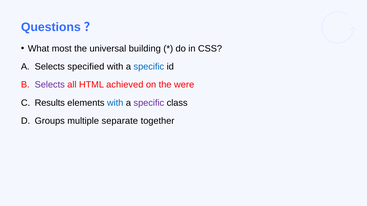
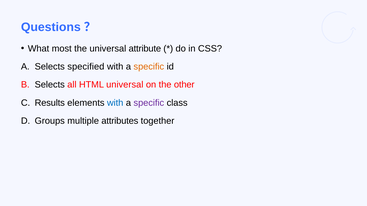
building: building -> attribute (145, 49)
specific colour: blue -> orange (149, 67)
Selects colour: purple -> black (50, 85)
HTML achieved: achieved -> universal (125, 85)
were: were -> other (184, 85)
separate: separate -> attributes (120, 121)
